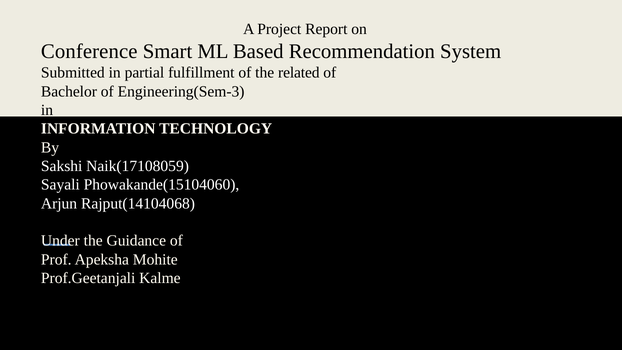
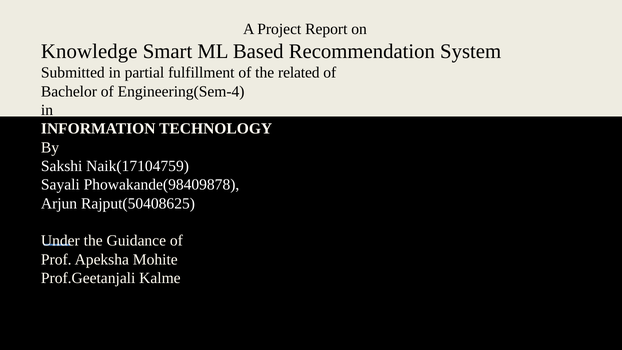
Conference: Conference -> Knowledge (89, 51)
Engineering(Sem-3: Engineering(Sem-3 -> Engineering(Sem-4 (181, 91)
Naik(17108059: Naik(17108059 -> Naik(17104759 (138, 166)
Phowakande(15104060: Phowakande(15104060 -> Phowakande(98409878 (161, 185)
Rajput(14104068: Rajput(14104068 -> Rajput(50408625 (138, 203)
